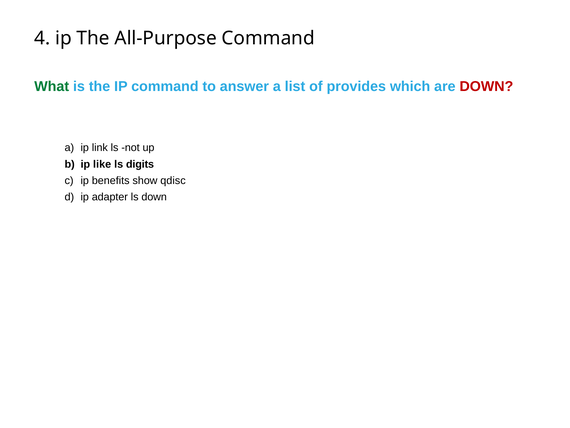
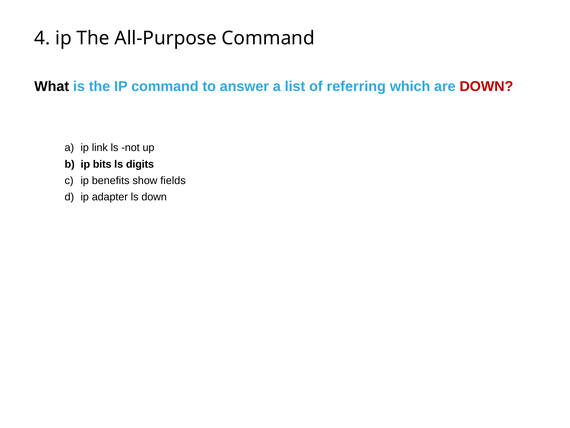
What colour: green -> black (52, 86)
provides: provides -> referring (356, 86)
like: like -> bits (102, 164)
qdisc: qdisc -> fields (173, 180)
